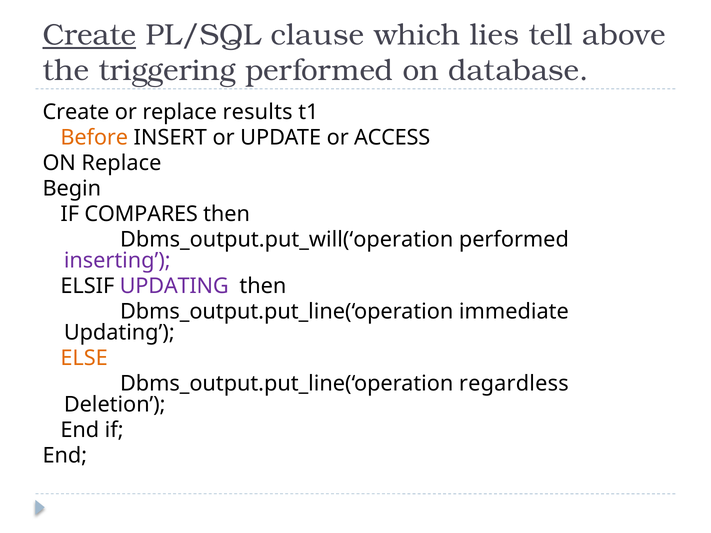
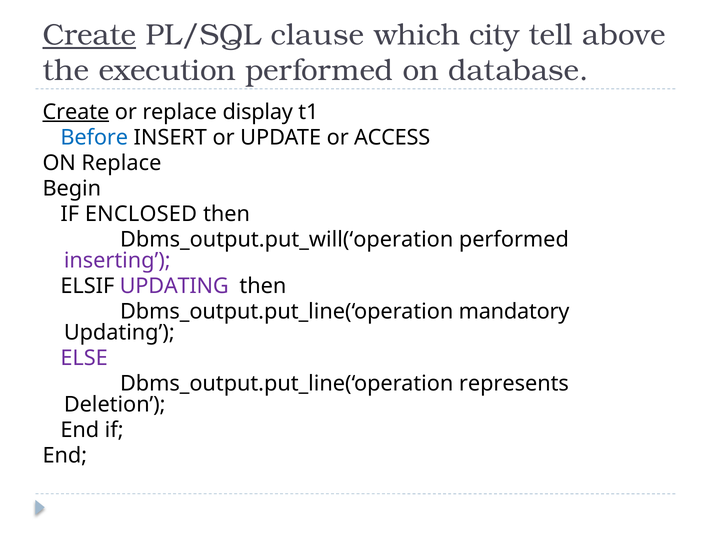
lies: lies -> city (495, 35)
triggering: triggering -> execution (167, 71)
Create underline: none -> present (76, 112)
results: results -> display (258, 112)
Before colour: orange -> blue (94, 138)
COMPARES: COMPARES -> ENCLOSED (141, 214)
immediate: immediate -> mandatory (514, 312)
ELSE colour: orange -> purple (84, 358)
regardless: regardless -> represents (514, 384)
